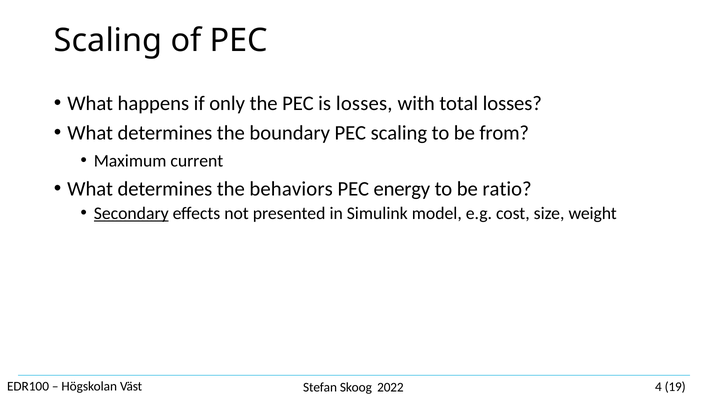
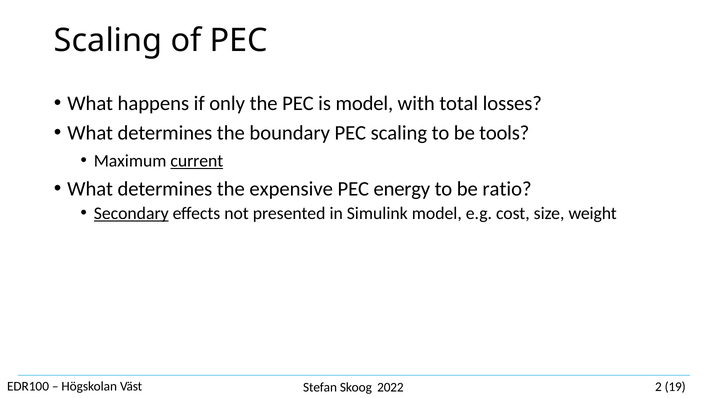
is losses: losses -> model (364, 103)
from: from -> tools (504, 133)
current underline: none -> present (197, 161)
behaviors: behaviors -> expensive (291, 189)
4: 4 -> 2 (658, 387)
